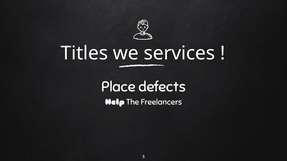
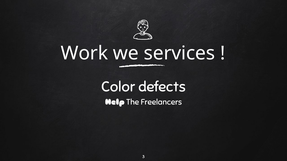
Titles: Titles -> Work (84, 53)
Place: Place -> Color (118, 87)
